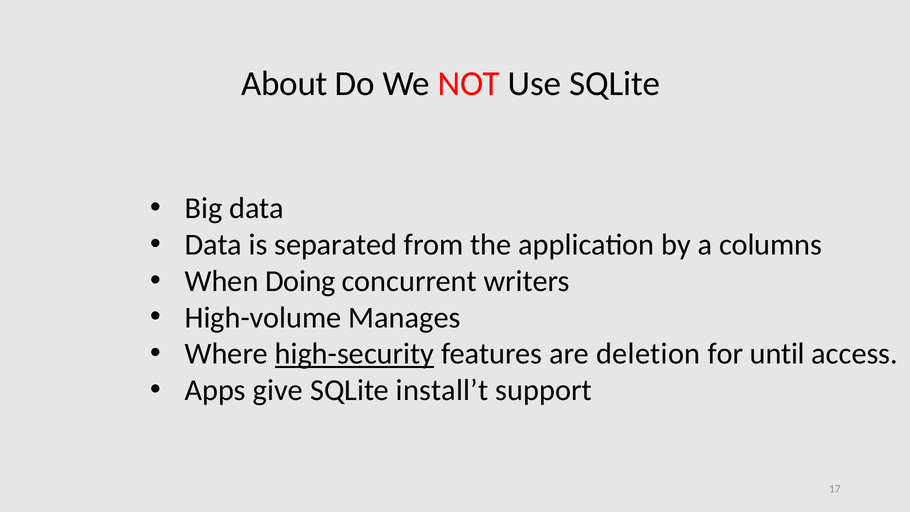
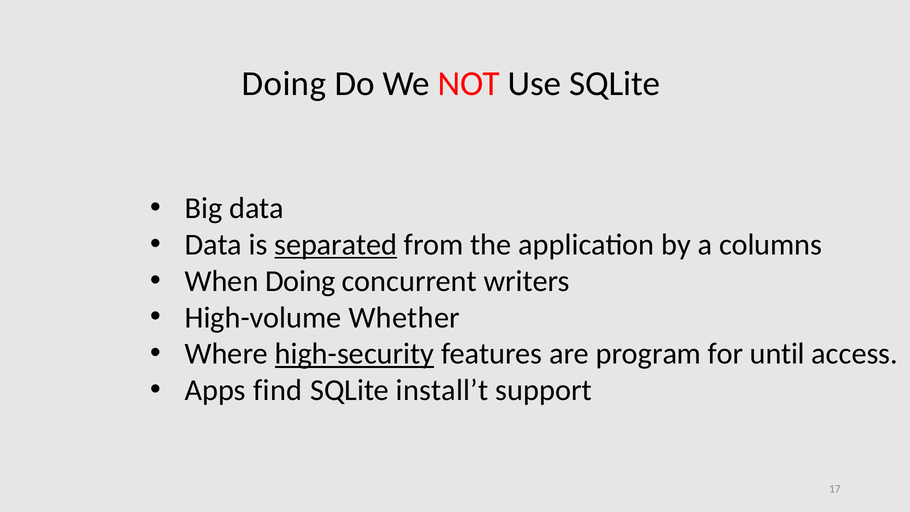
About: About -> Doing (284, 84)
separated underline: none -> present (336, 245)
Manages: Manages -> Whether (404, 317)
deletion: deletion -> program (648, 354)
give: give -> find (278, 390)
